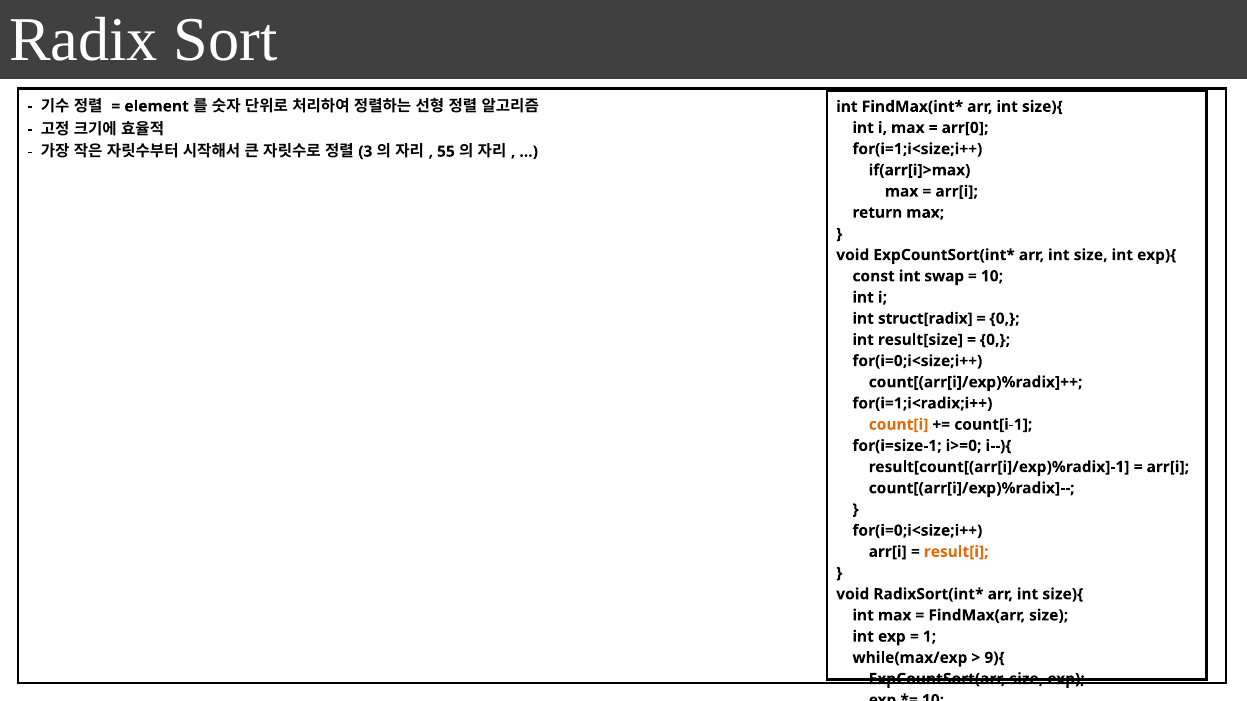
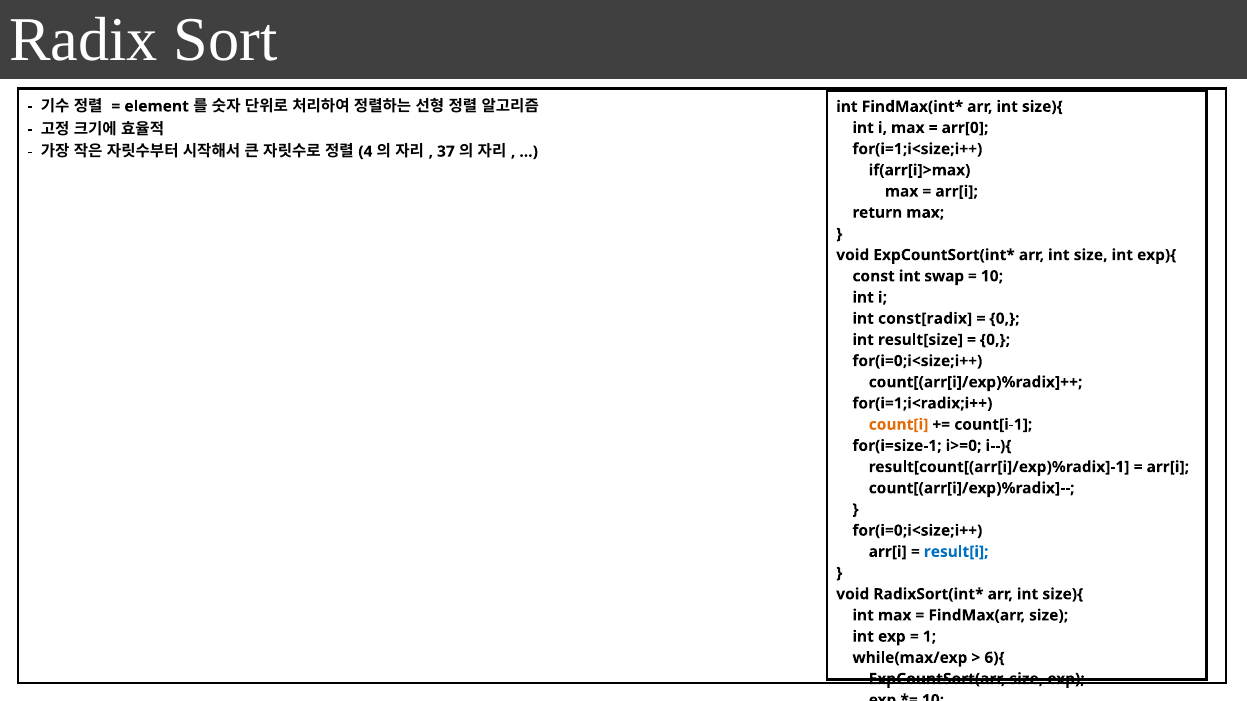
3: 3 -> 4 (365, 152)
55: 55 -> 37 (446, 152)
struct[radix: struct[radix -> const[radix (925, 319)
result[i colour: orange -> blue (956, 552)
9){: 9){ -> 6){ (995, 658)
